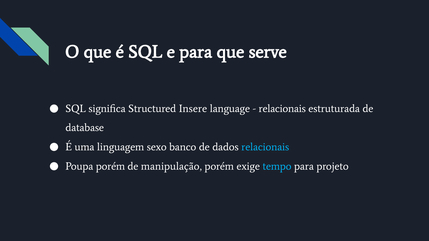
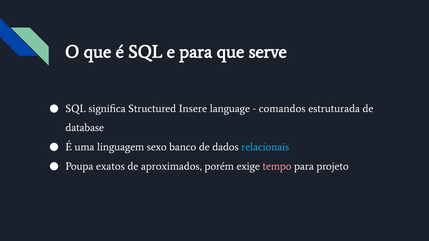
relacionais: relacionais -> comandos (282, 109)
Poupa porém: porém -> exatos (110, 167)
manipulação: manipulação -> aproximados (171, 167)
tempo colour: light blue -> pink (277, 167)
